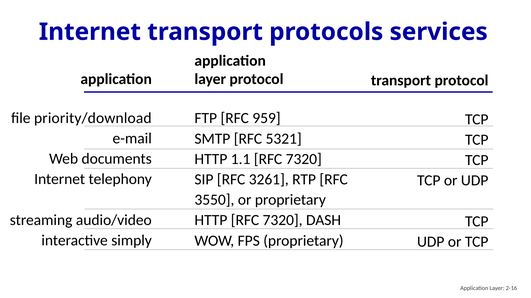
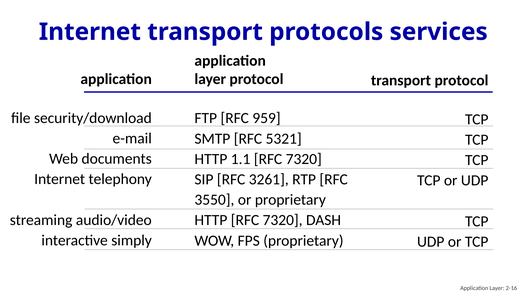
priority/download: priority/download -> security/download (93, 118)
